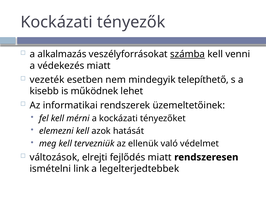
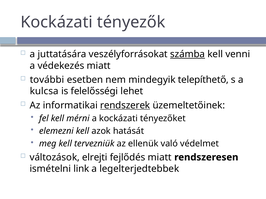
alkalmazás: alkalmazás -> juttatására (62, 54)
vezeték: vezeték -> további (47, 80)
kisebb: kisebb -> kulcsa (44, 91)
működnek: működnek -> felelősségi (94, 91)
rendszerek underline: none -> present (125, 106)
